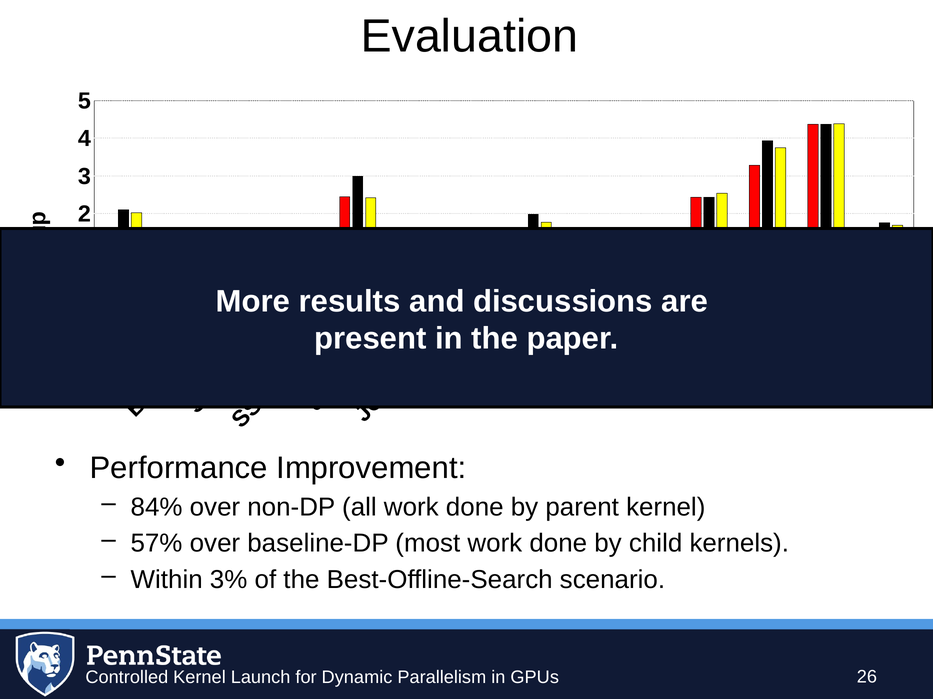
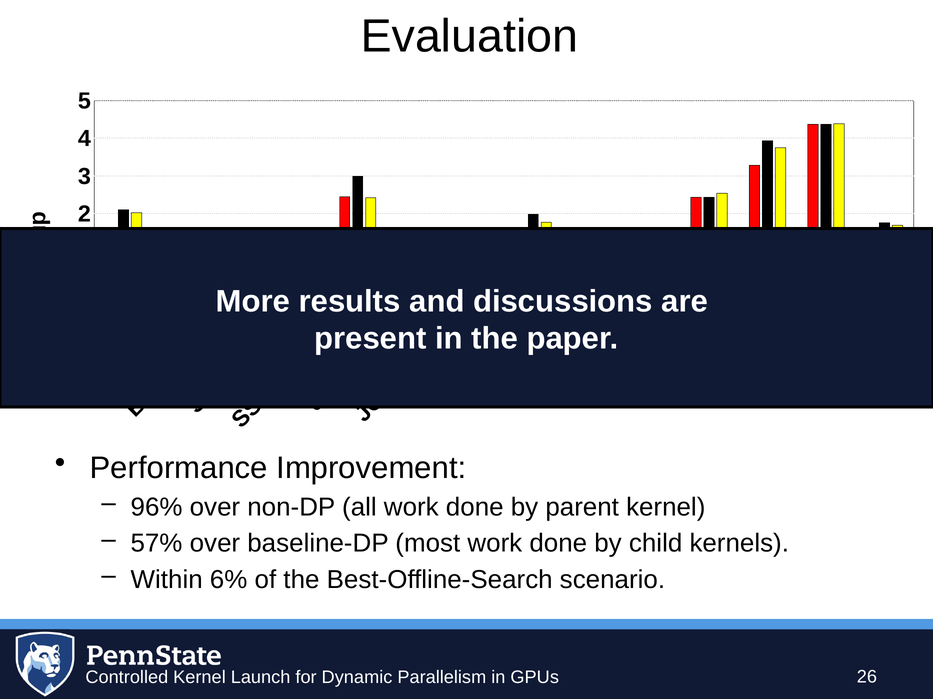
84%: 84% -> 96% (157, 508)
3%: 3% -> 6% (229, 580)
